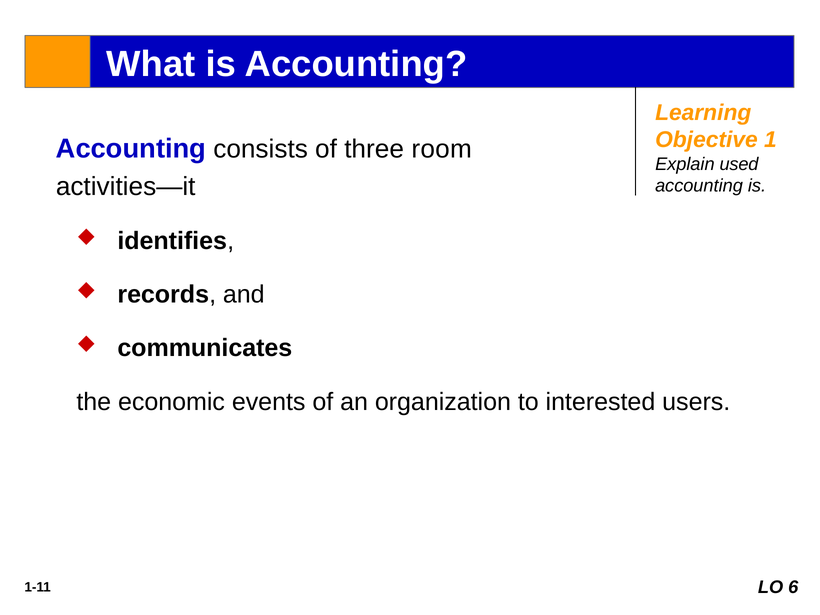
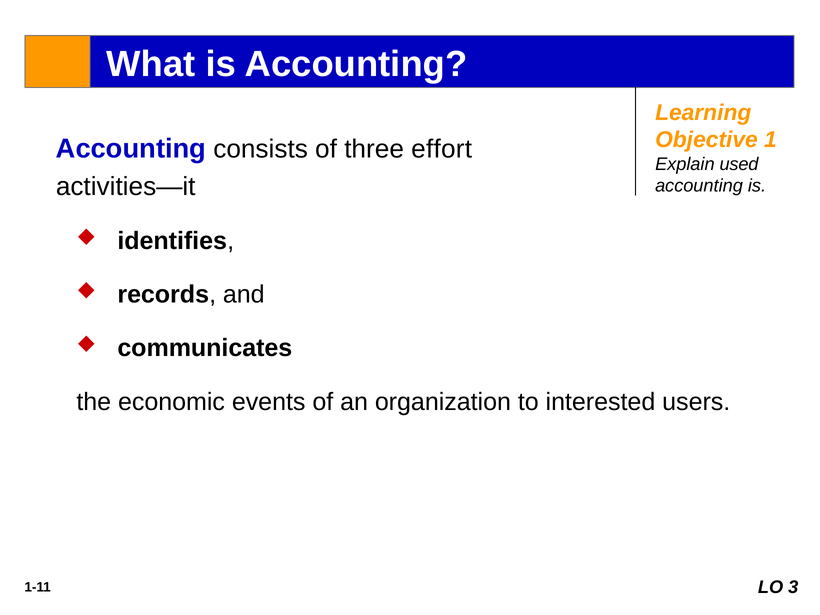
room: room -> effort (442, 149)
6: 6 -> 3 (793, 587)
